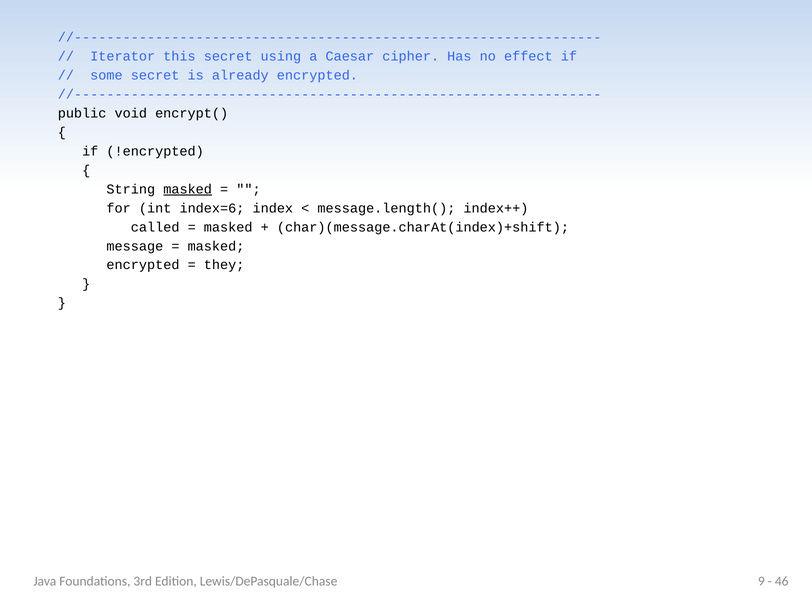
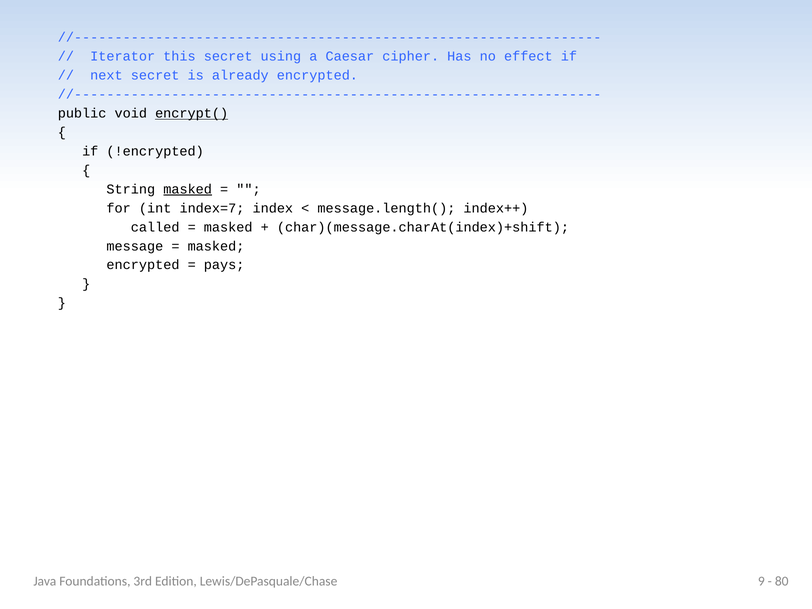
some: some -> next (106, 75)
encrypt( underline: none -> present (192, 113)
index=6: index=6 -> index=7 (212, 208)
they: they -> pays (224, 265)
46: 46 -> 80 (782, 581)
